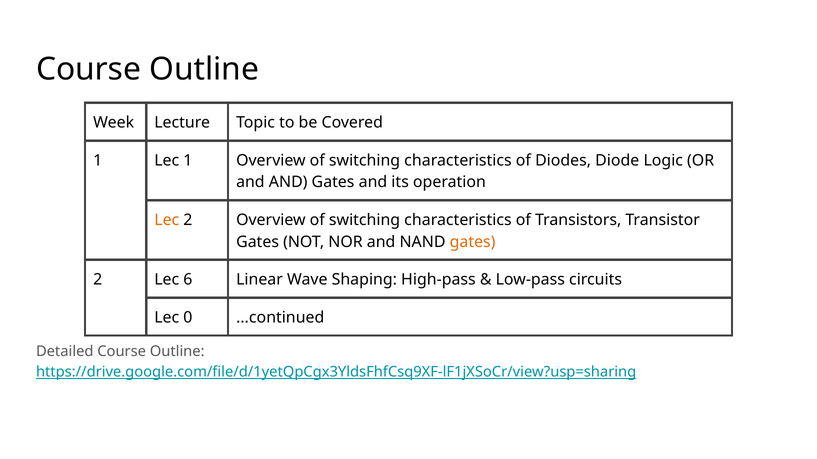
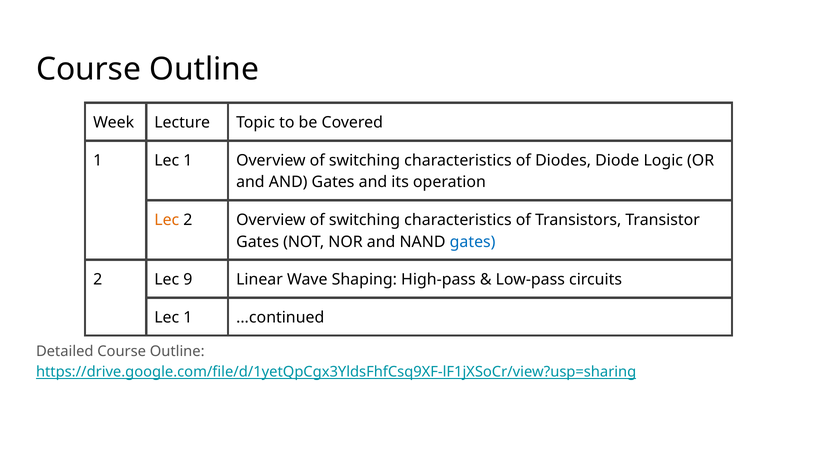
gates colour: orange -> blue (473, 242)
6: 6 -> 9 (188, 280)
0: 0 -> 1 (188, 318)
